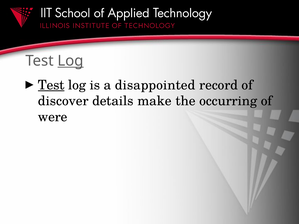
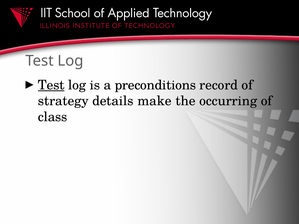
Log underline: present -> none (71, 61)
disappointed: disappointed -> preconditions (155, 85)
discover: discover -> strategy (63, 101)
were: were -> class (53, 117)
